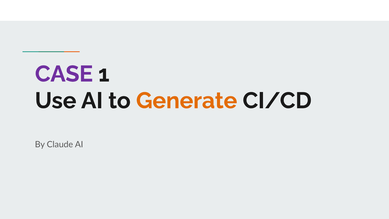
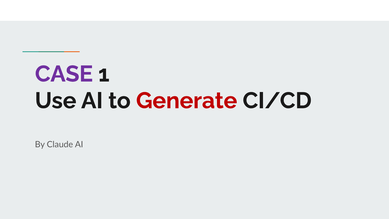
Generate colour: orange -> red (187, 101)
